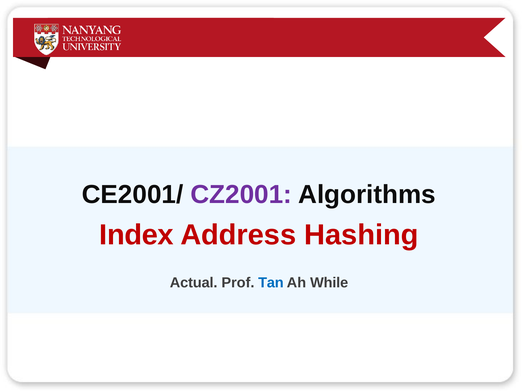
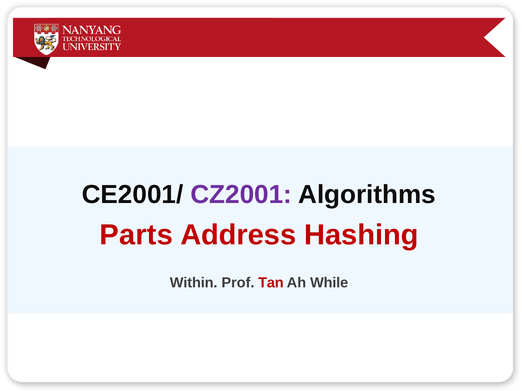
Index: Index -> Parts (136, 235)
Actual: Actual -> Within (194, 283)
Tan colour: blue -> red (271, 283)
